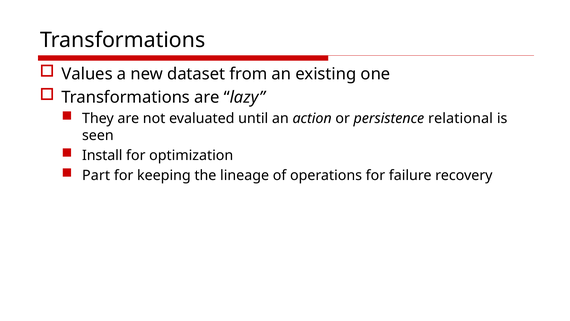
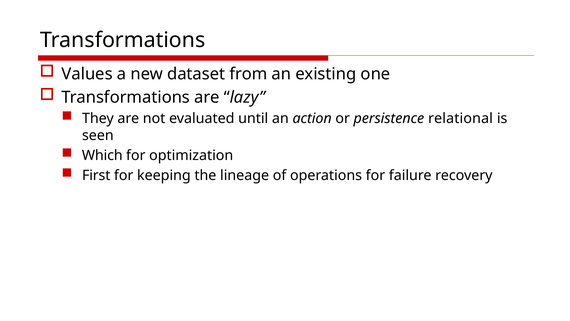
Install: Install -> Which (102, 155)
Part: Part -> First (96, 175)
